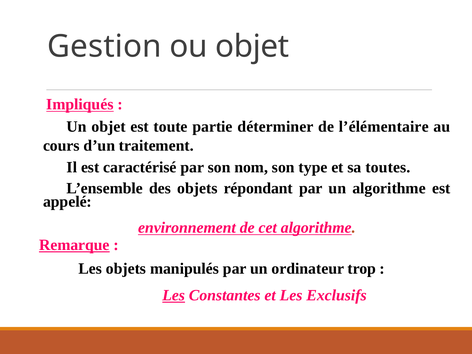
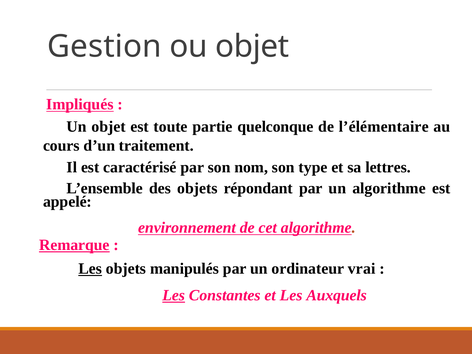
déterminer: déterminer -> quelconque (276, 127)
toutes: toutes -> lettres (388, 167)
Les underline: none -> present (90, 269)
trop: trop -> vrai (362, 269)
Exclusifs: Exclusifs -> Auxquels (337, 295)
